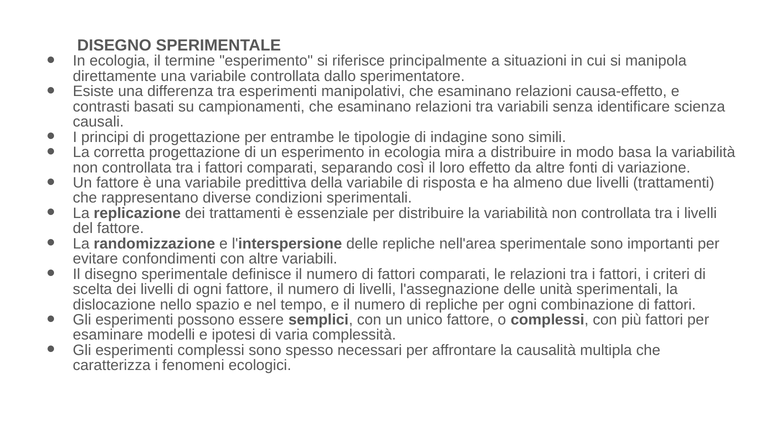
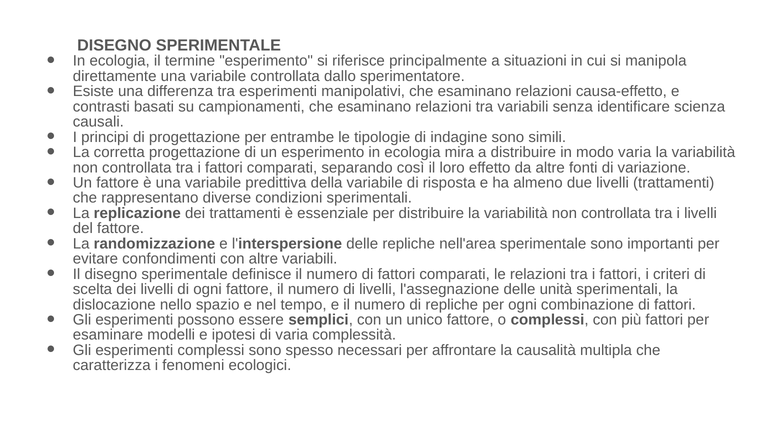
modo basa: basa -> varia (635, 152)
